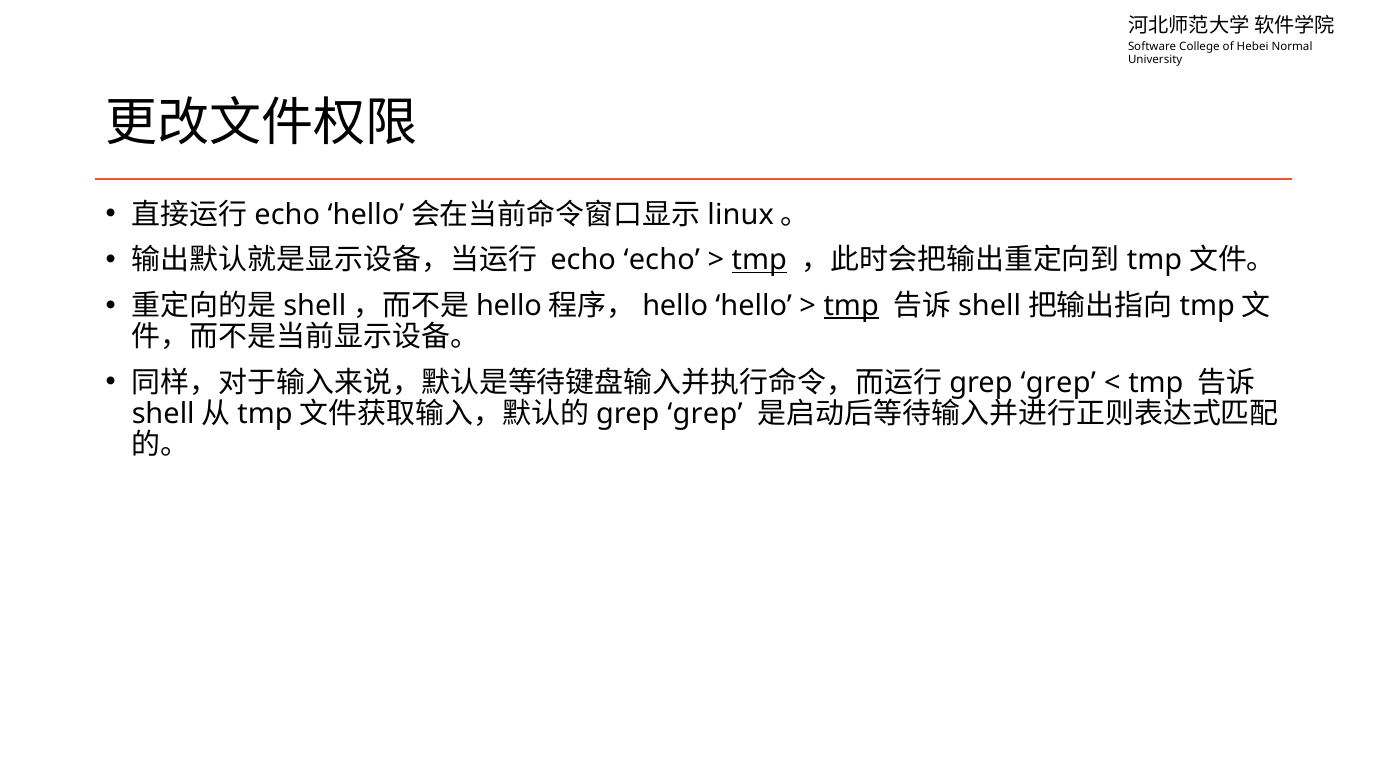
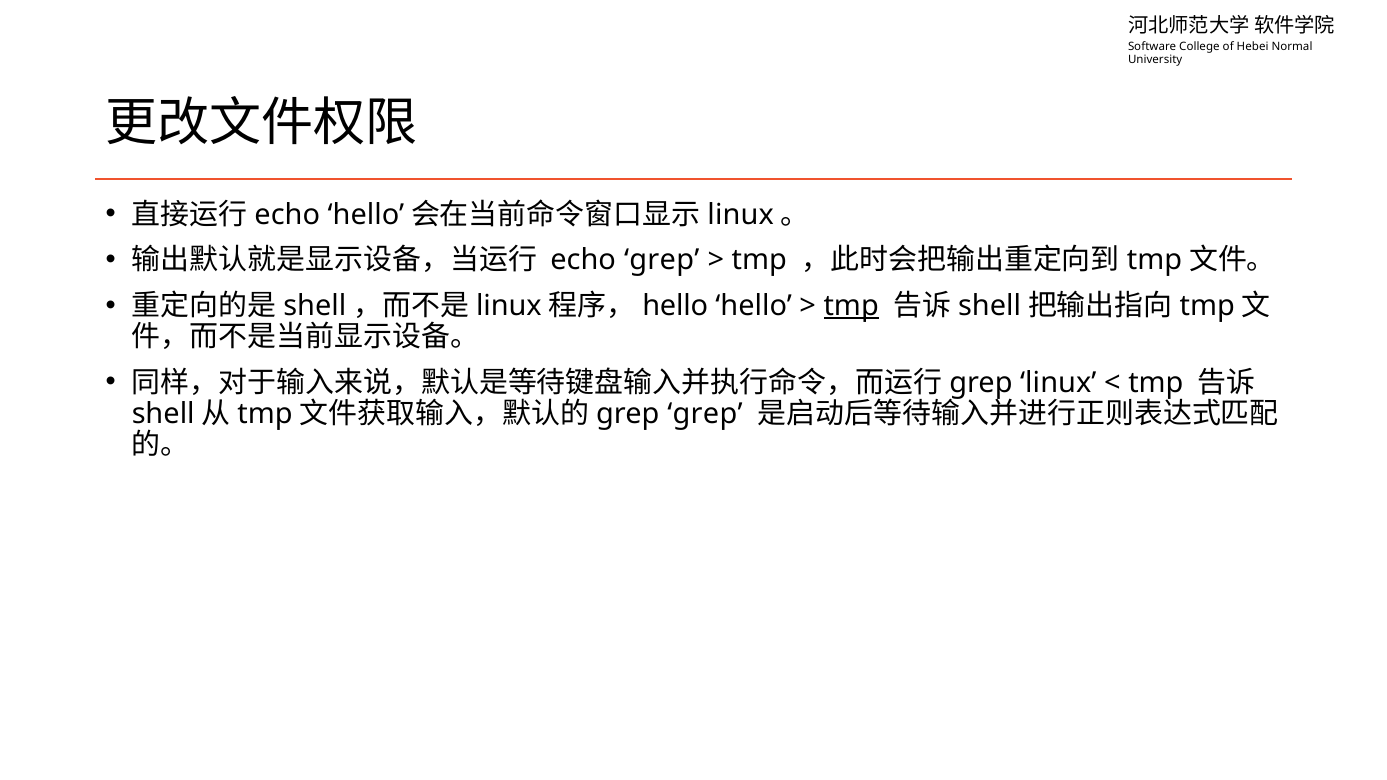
echo echo: echo -> grep (662, 260)
tmp underline: present -> none (759, 260)
hello: hello -> linux (509, 306)
grep: grep -> linux (1058, 383)
